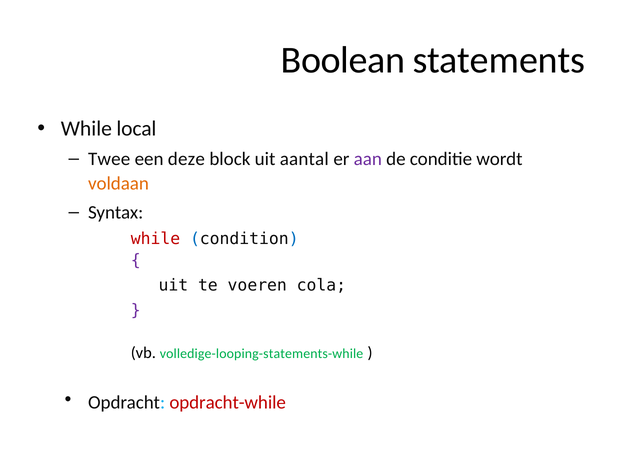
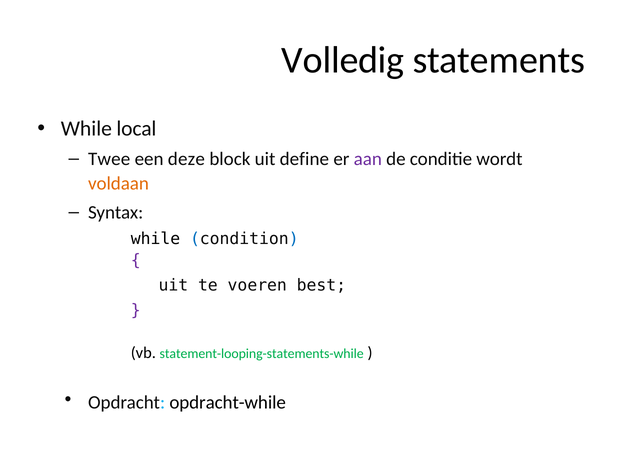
Boolean: Boolean -> Volledig (343, 60)
aantal: aantal -> define (304, 159)
while colour: red -> black (156, 239)
cola: cola -> best (321, 285)
volledige-looping-statements-while: volledige-looping-statements-while -> statement-looping-statements-while (262, 354)
opdracht-while colour: red -> black (228, 403)
